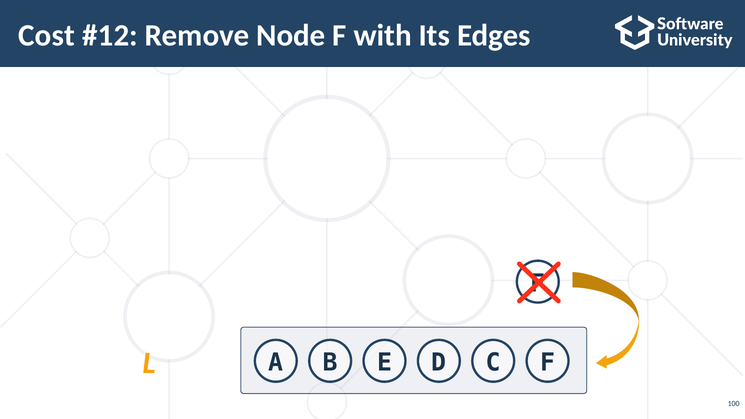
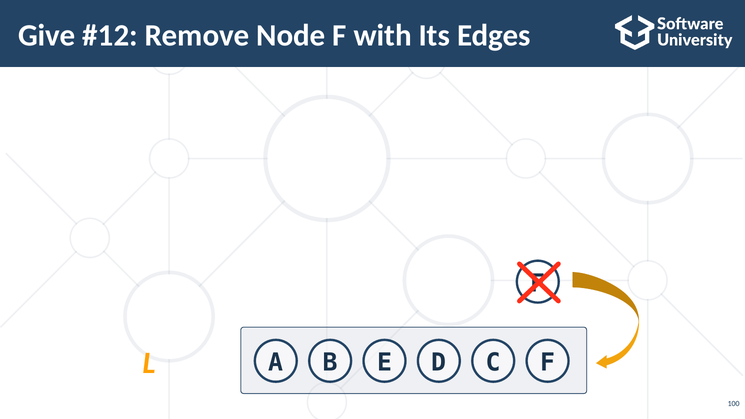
Cost: Cost -> Give (47, 35)
